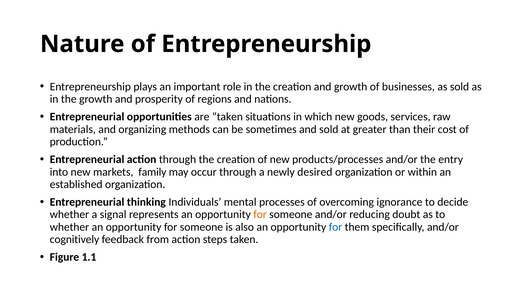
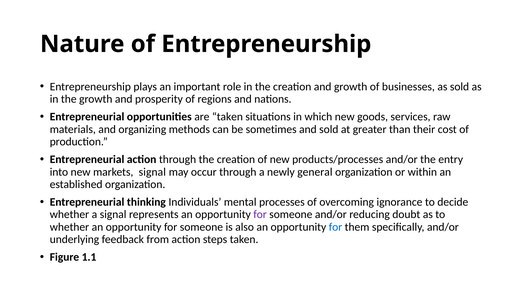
markets family: family -> signal (152, 172)
desired: desired -> general (315, 172)
for colour: orange -> purple (260, 214)
cognitively: cognitively -> underlying (74, 239)
